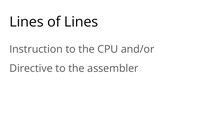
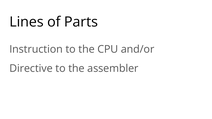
of Lines: Lines -> Parts (81, 22)
